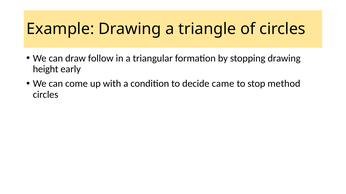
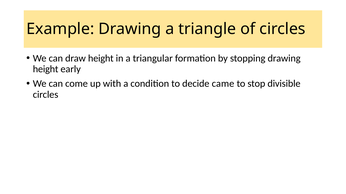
draw follow: follow -> height (101, 58)
method: method -> divisible (284, 84)
